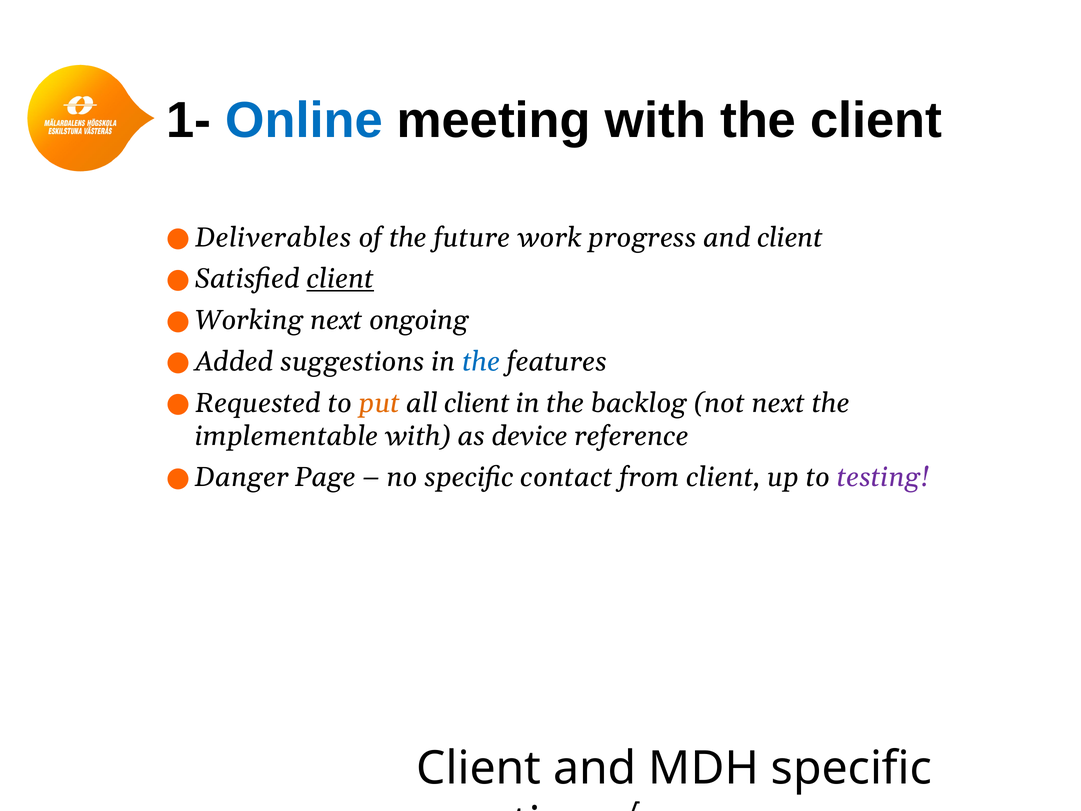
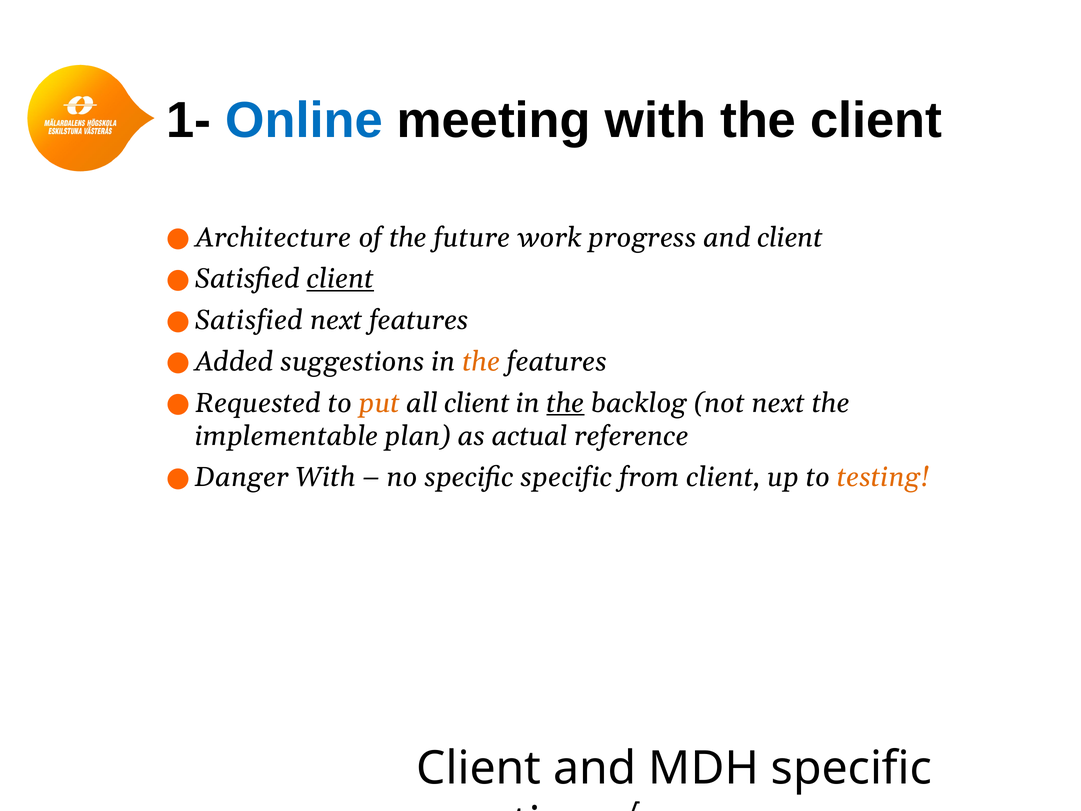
Deliverables: Deliverables -> Architecture (273, 237)
Working: Working -> Satisfied (249, 320)
next ongoing: ongoing -> features (419, 320)
the colour: blue -> orange (481, 362)
the underline: none -> present (565, 403)
implementable with: with -> plan (418, 436)
device: device -> actual (530, 436)
Danger Page: Page -> With (325, 477)
specific contact: contact -> specific (566, 477)
testing colour: purple -> orange (883, 477)
